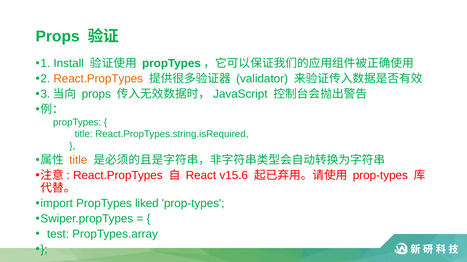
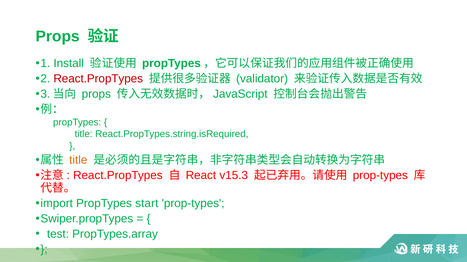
React.PropTypes colour: orange -> red (98, 79)
v15.6: v15.6 -> v15.3 (234, 176)
liked: liked -> start (147, 204)
